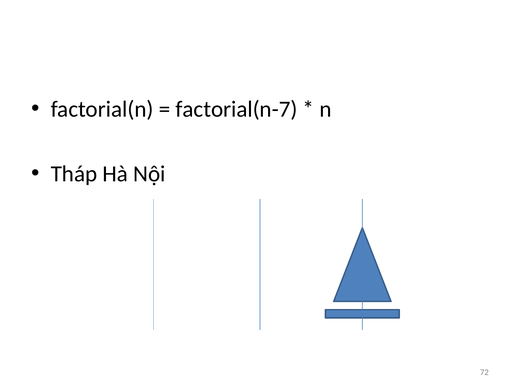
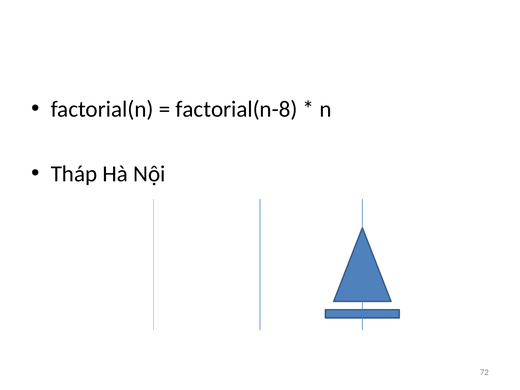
factorial(n-7: factorial(n-7 -> factorial(n-8 (237, 109)
